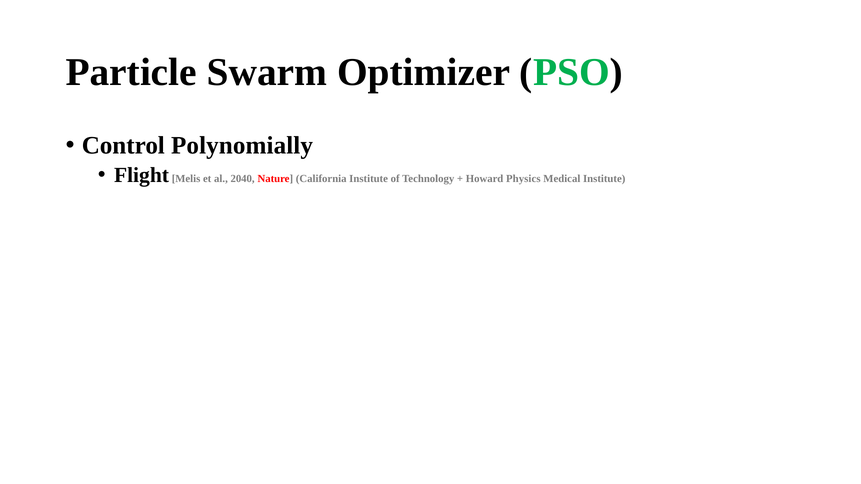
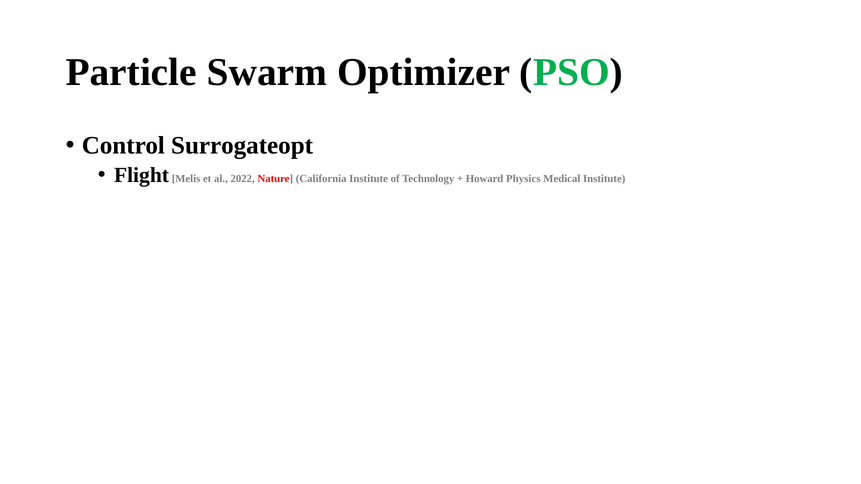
Polynomially: Polynomially -> Surrogateopt (242, 146)
2040: 2040 -> 2022 (243, 179)
